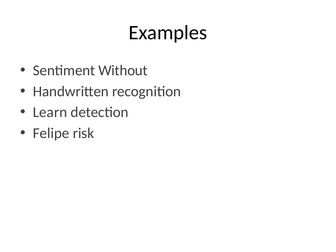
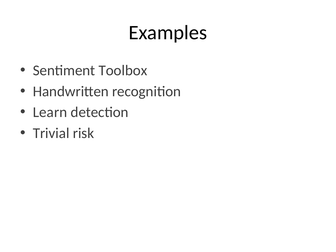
Without: Without -> Toolbox (123, 70)
Felipe: Felipe -> Trivial (51, 133)
